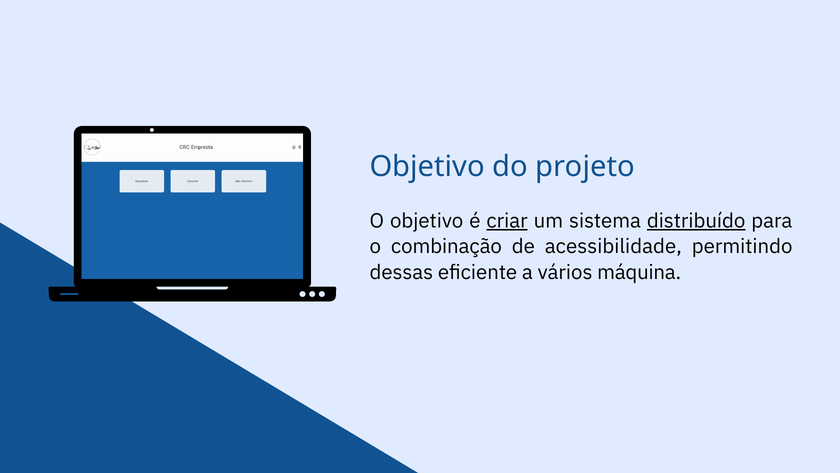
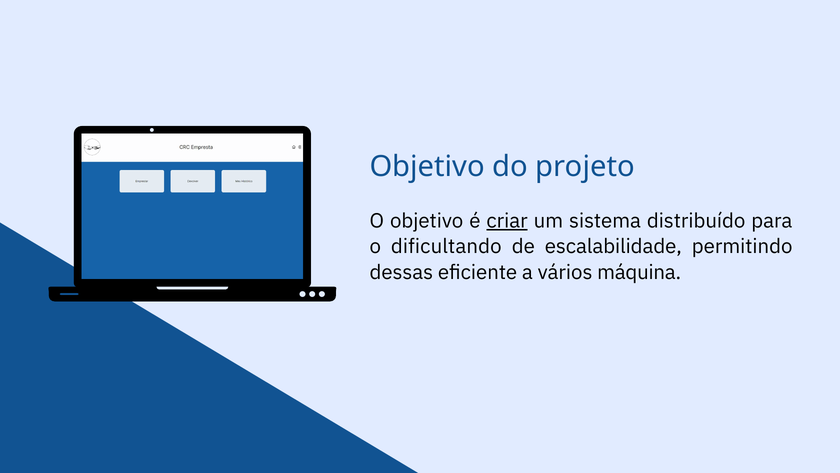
distribuído underline: present -> none (696, 221)
combinação: combinação -> dificultando (446, 246)
acessibilidade: acessibilidade -> escalabilidade (613, 246)
